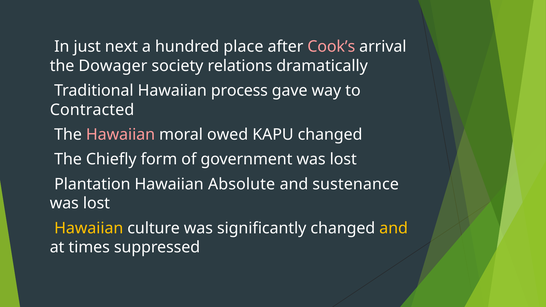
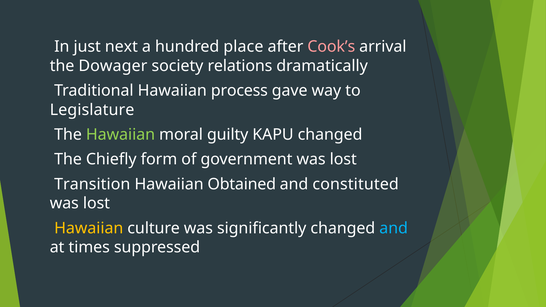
Contracted: Contracted -> Legislature (92, 110)
Hawaiian colour: pink -> light green (120, 135)
owed: owed -> guilty (228, 135)
Plantation: Plantation -> Transition (92, 184)
Absolute: Absolute -> Obtained (242, 184)
sustenance: sustenance -> constituted (356, 184)
and colour: yellow -> light blue (394, 228)
